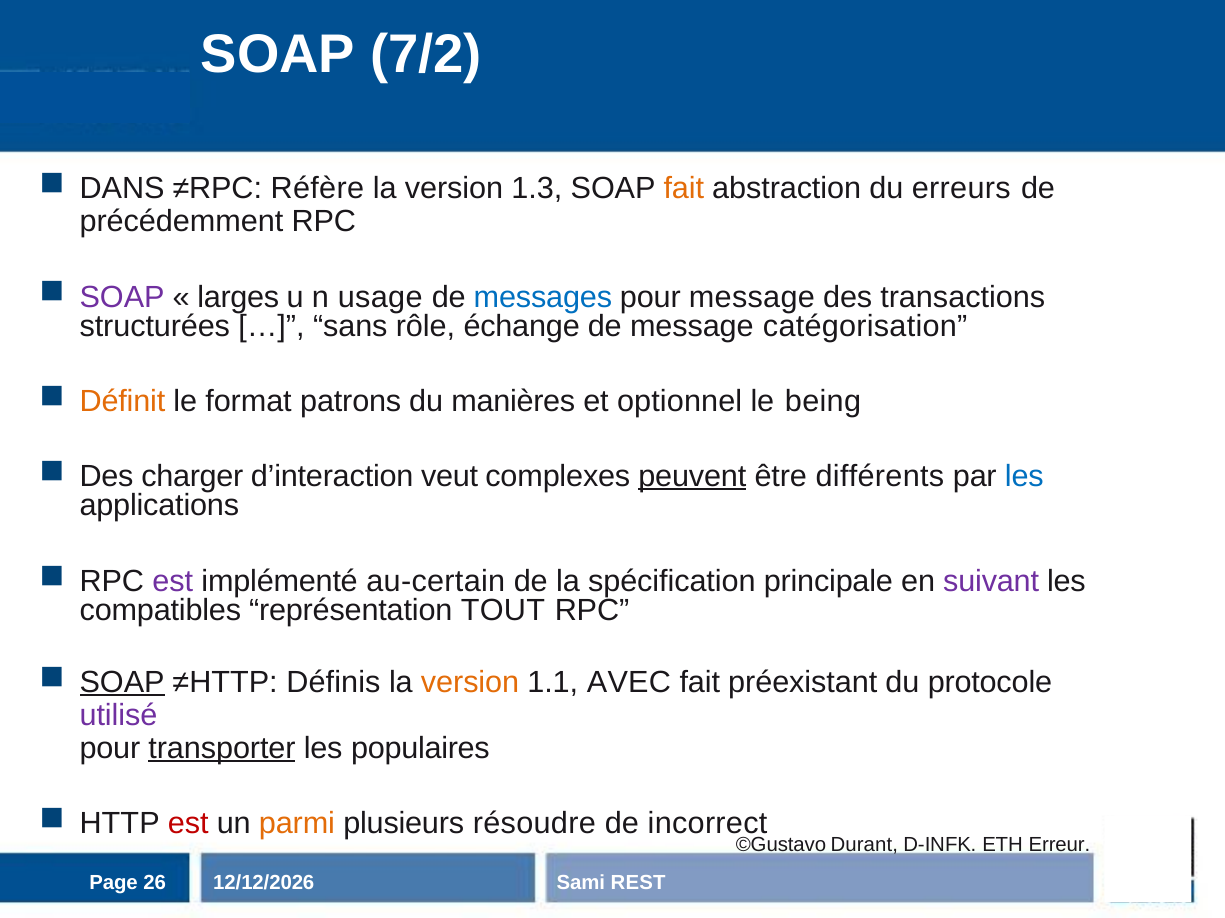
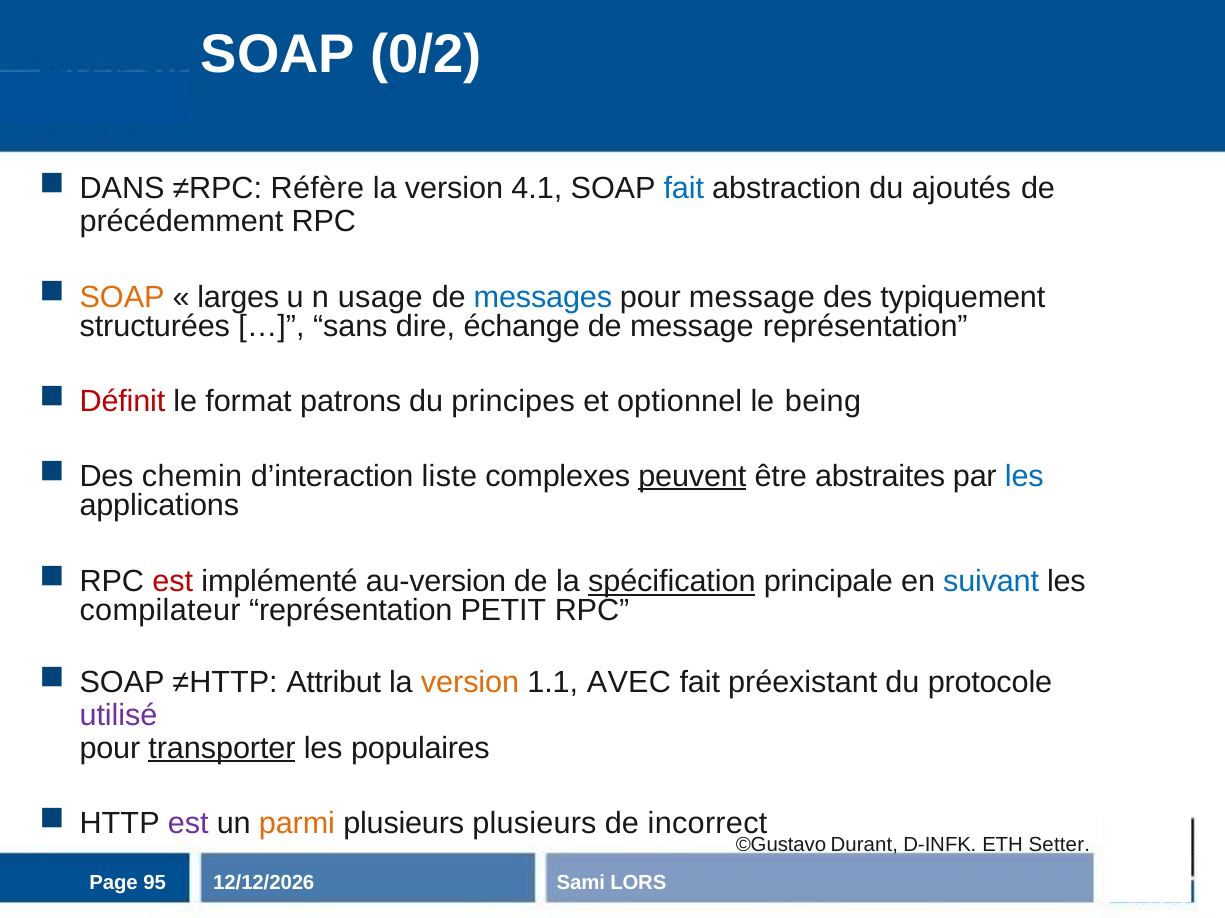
7/2: 7/2 -> 0/2 (426, 54)
1.3: 1.3 -> 4.1 (537, 188)
fait colour: orange -> blue (684, 188)
erreurs: erreurs -> ajoutés (961, 188)
SOAP colour: purple -> orange (122, 297)
transactions: transactions -> typiquement (963, 297)
rôle: rôle -> dire (425, 327)
message catégorisation: catégorisation -> représentation (865, 327)
Définit colour: orange -> red (122, 401)
manières: manières -> principes (513, 401)
charger: charger -> chemin (192, 477)
veut: veut -> liste (449, 477)
différents: différents -> abstraites (880, 477)
est colour: purple -> red (173, 582)
au-certain: au-certain -> au-version (436, 582)
spécification underline: none -> present (672, 582)
suivant colour: purple -> blue (991, 582)
compatibles: compatibles -> compilateur (160, 611)
TOUT: TOUT -> PETIT (503, 611)
SOAP underline: present -> none (122, 683)
Définis: Définis -> Attribut (334, 683)
est colour: red -> purple (188, 824)
plusieurs résoudre: résoudre -> plusieurs (534, 824)
Erreur: Erreur -> Setter (1059, 845)
26: 26 -> 95 (155, 884)
REST: REST -> LORS (638, 884)
